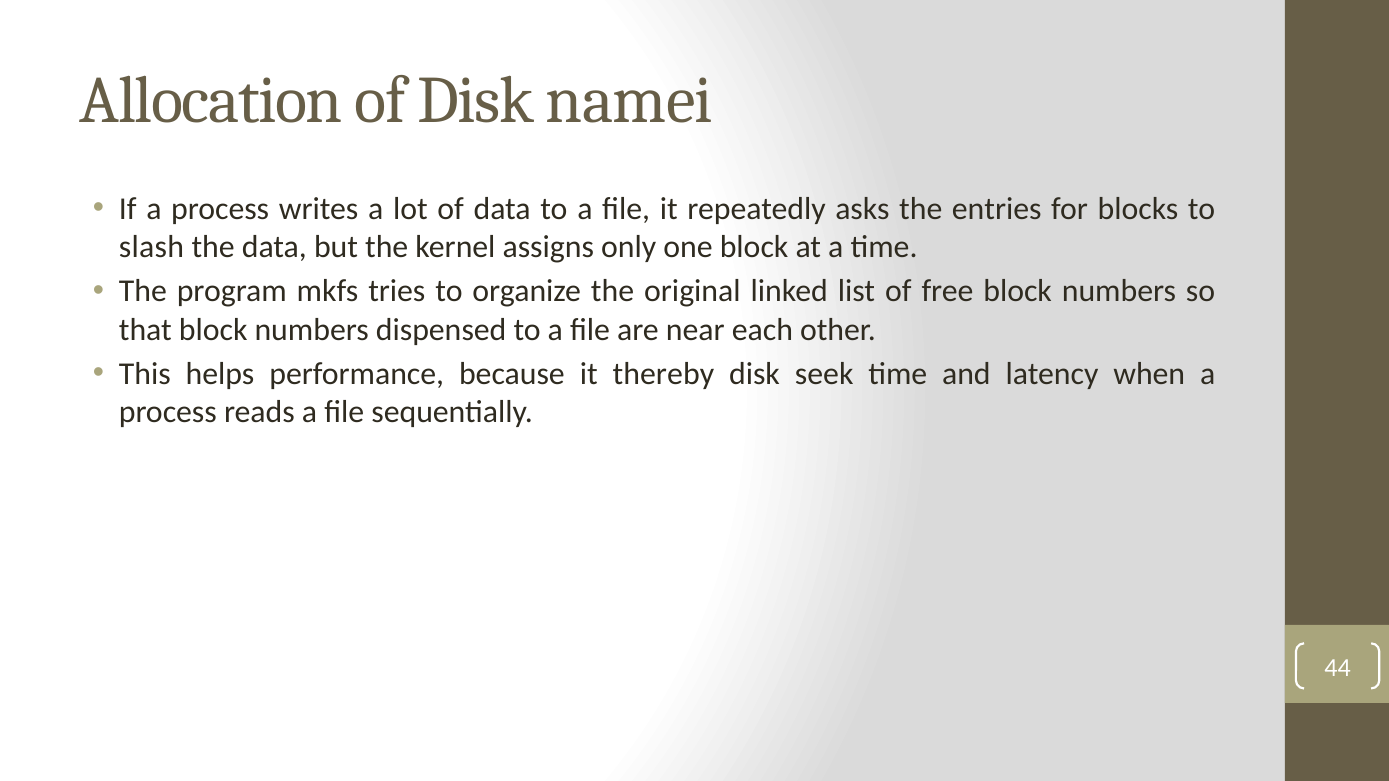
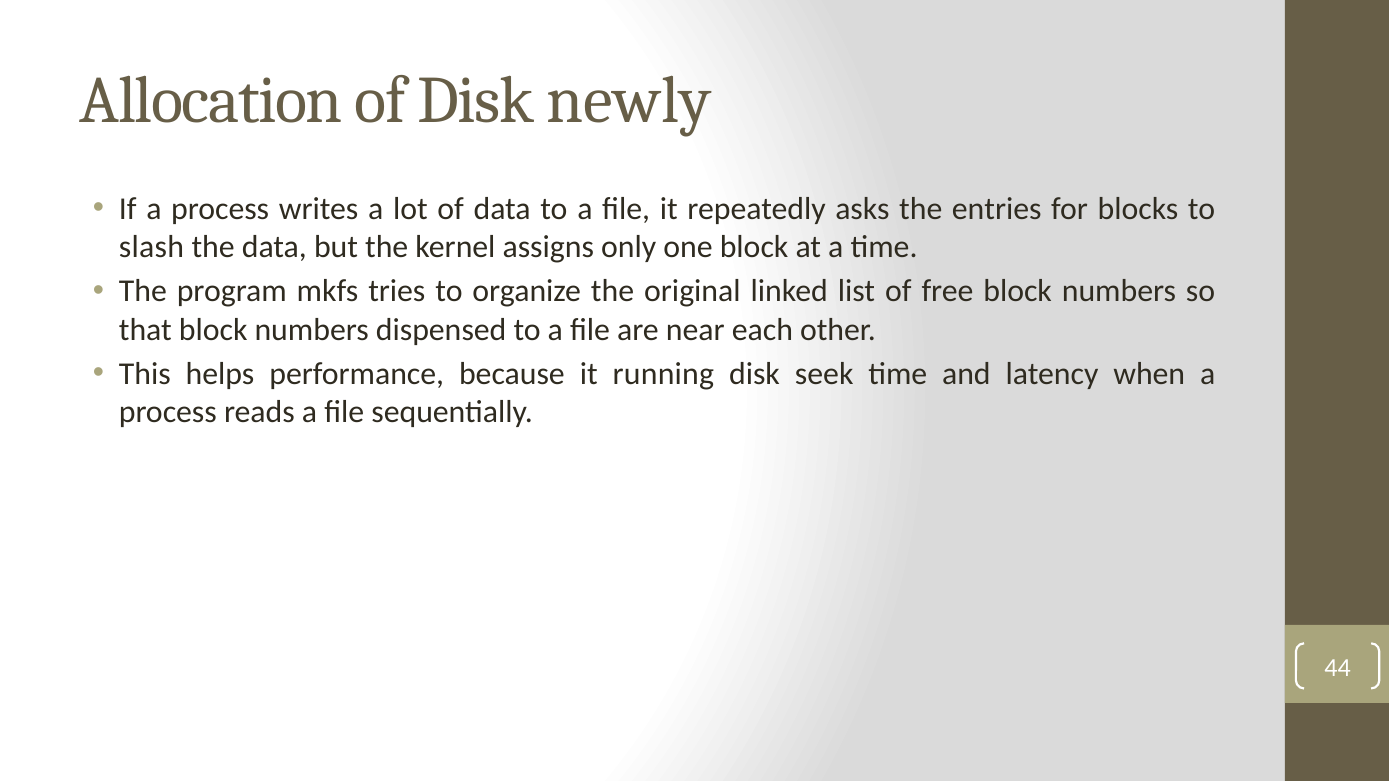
namei: namei -> newly (629, 101)
thereby: thereby -> running (663, 374)
